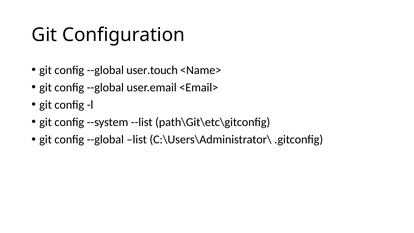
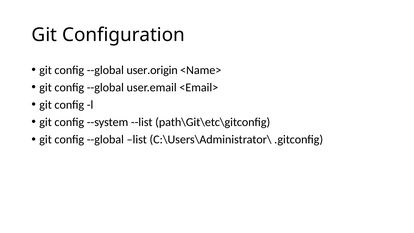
user.touch: user.touch -> user.origin (152, 70)
